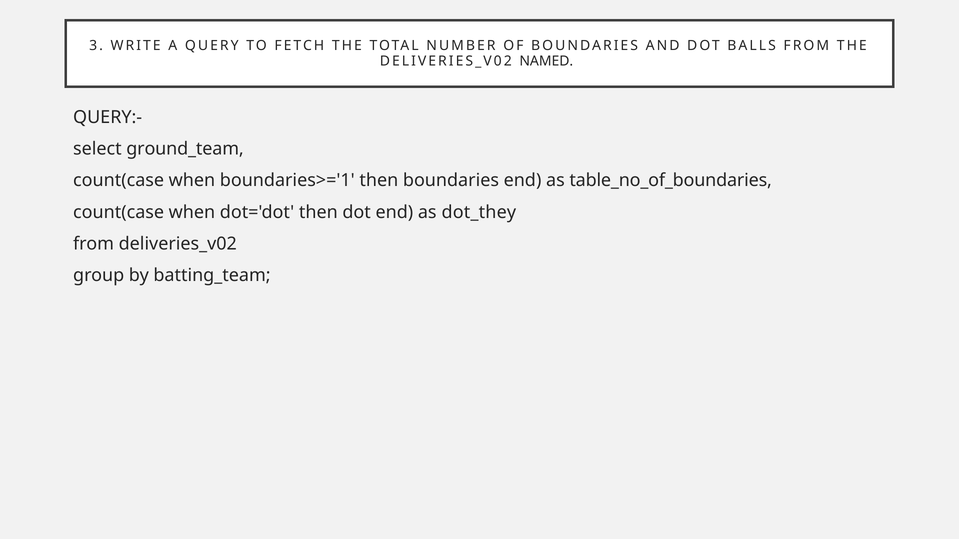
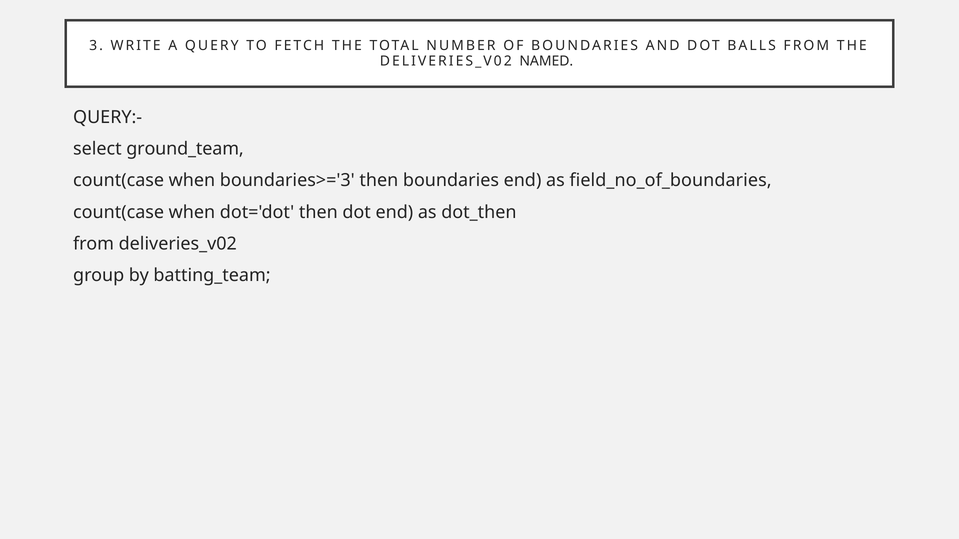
boundaries>='1: boundaries>='1 -> boundaries>='3 (287, 181)
table_no_of_boundaries: table_no_of_boundaries -> field_no_of_boundaries (671, 181)
dot_they: dot_they -> dot_then (479, 212)
